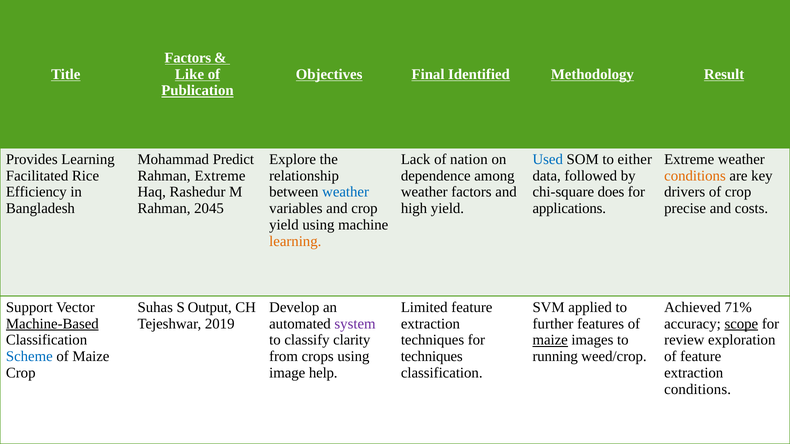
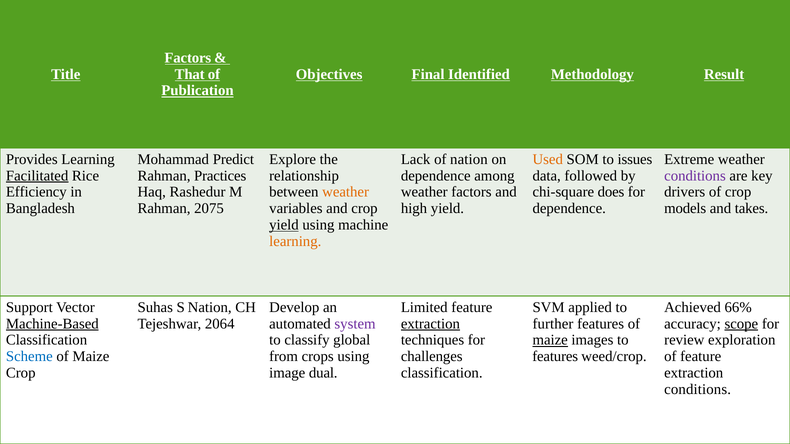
Like: Like -> That (190, 74)
Used colour: blue -> orange (548, 159)
either: either -> issues (635, 159)
Facilitated underline: none -> present (37, 176)
Rahman Extreme: Extreme -> Practices (220, 176)
conditions colour: orange -> purple (695, 176)
weather colour: blue -> orange (346, 192)
2045: 2045 -> 2075 (209, 209)
applications: applications -> dependence (569, 209)
precise: precise -> models (685, 209)
costs: costs -> takes (752, 209)
yield underline: none -> present (284, 225)
S Output: Output -> Nation (210, 308)
71%: 71% -> 66% (738, 308)
2019: 2019 -> 2064 (220, 324)
extraction underline: none -> present (430, 324)
clarity: clarity -> global (352, 340)
techniques: techniques -> challenges (432, 357)
running: running -> features (555, 357)
help: help -> dual (323, 373)
